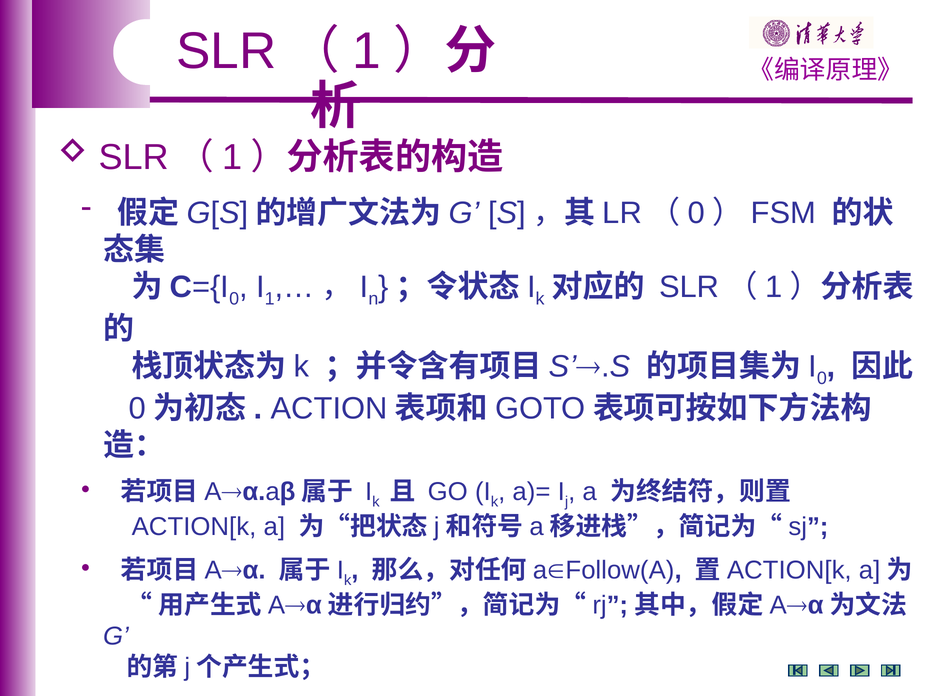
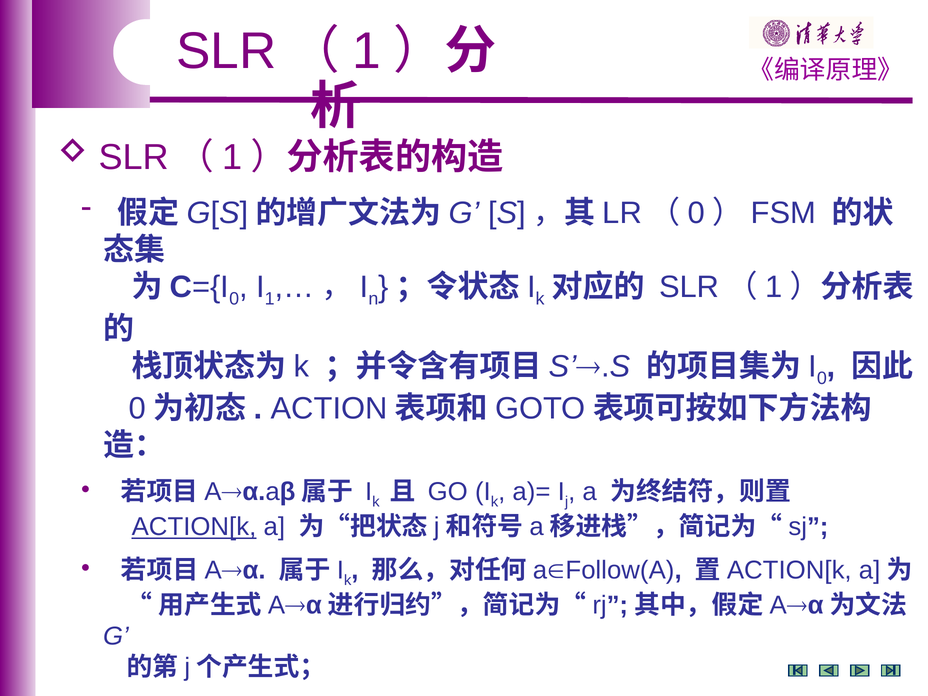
ACTION[k underline: none -> present (194, 527)
